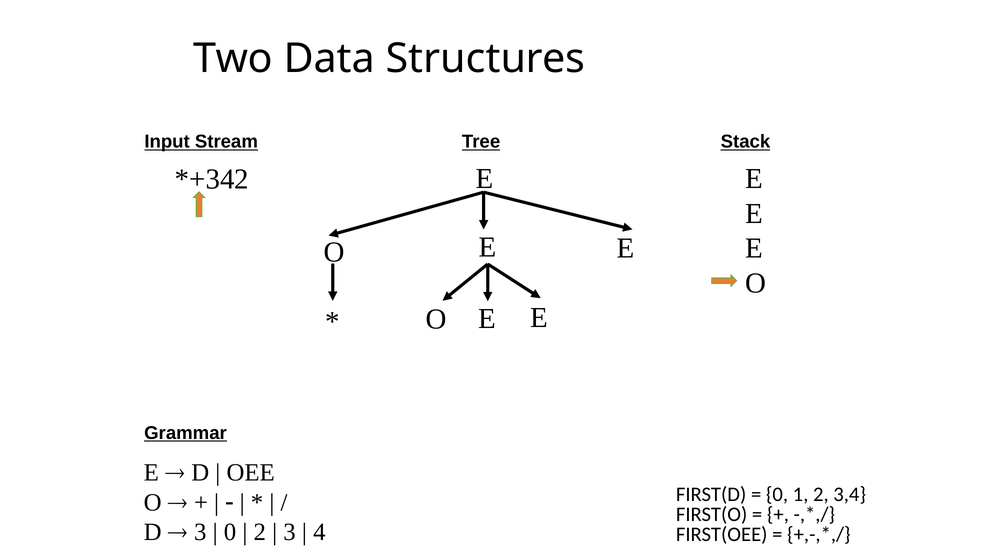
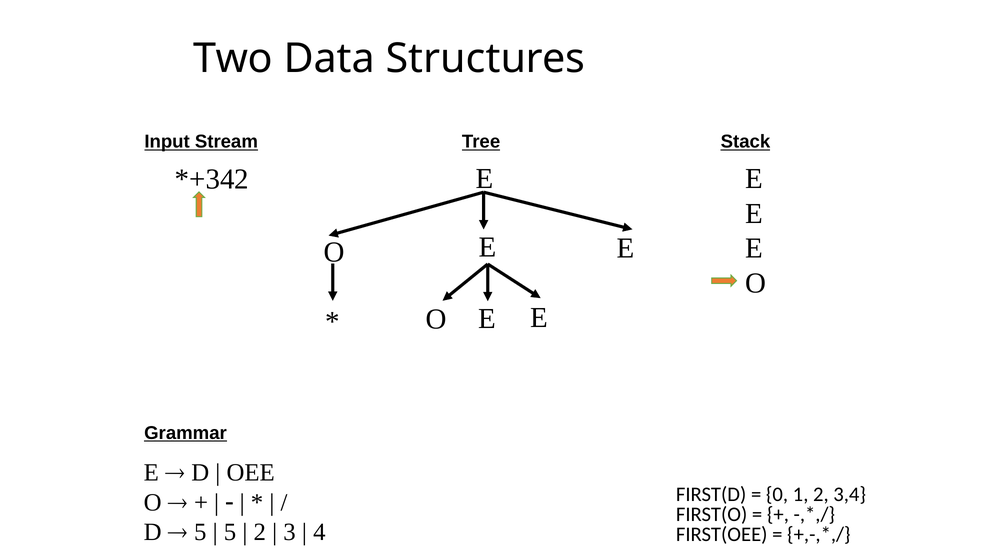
3: 3 -> 5 (200, 532)
0: 0 -> 5 (230, 532)
